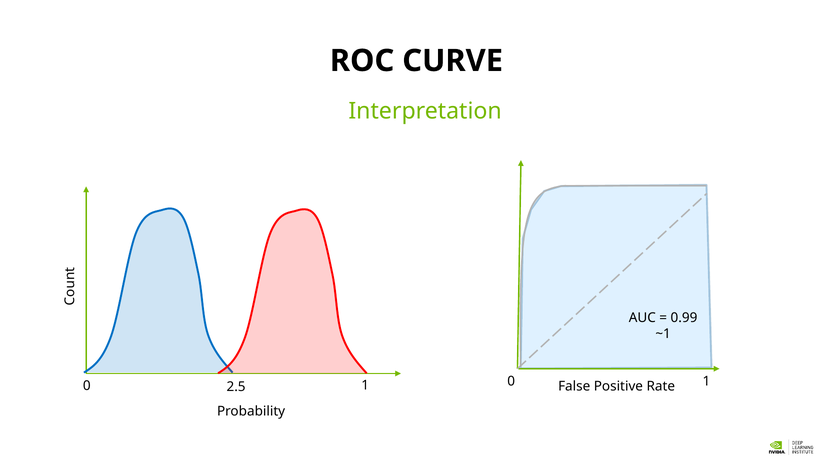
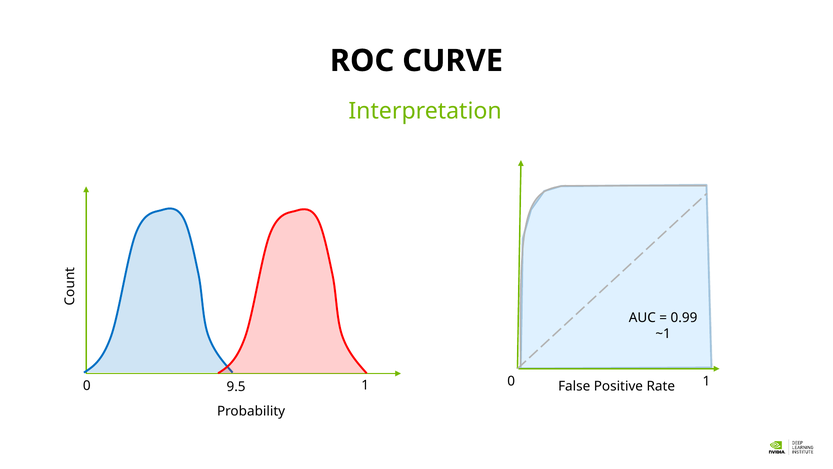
2.5: 2.5 -> 9.5 (236, 387)
